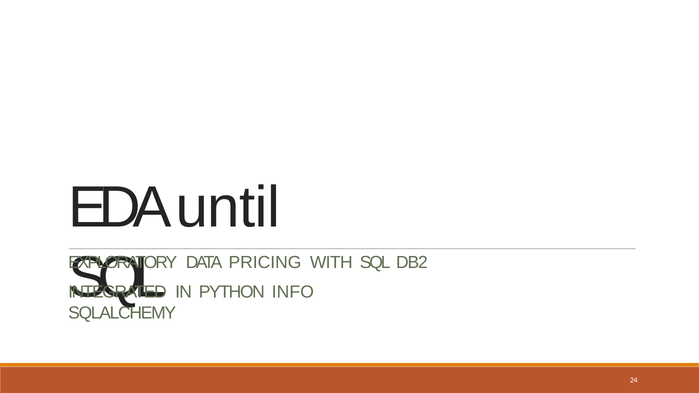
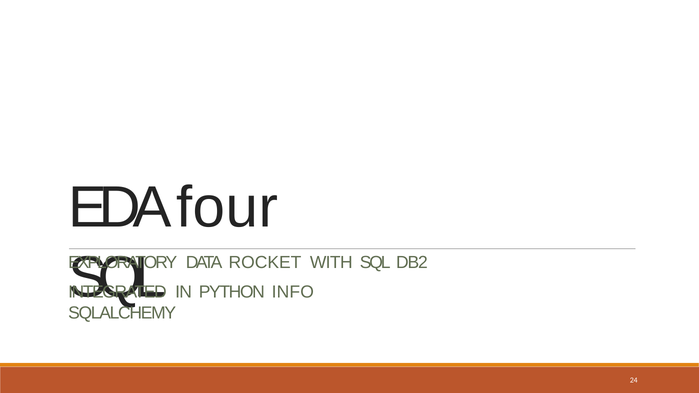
until: until -> four (227, 208)
PRICING: PRICING -> ROCKET (265, 263)
